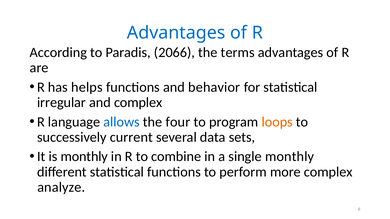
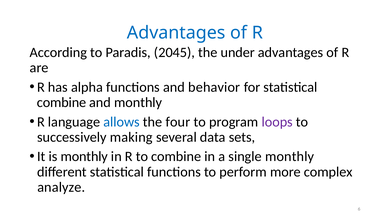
2066: 2066 -> 2045 (174, 52)
terms: terms -> under (238, 52)
helps: helps -> alpha (87, 87)
irregular: irregular -> combine (62, 103)
and complex: complex -> monthly (138, 103)
loops colour: orange -> purple (277, 122)
current: current -> making (131, 137)
